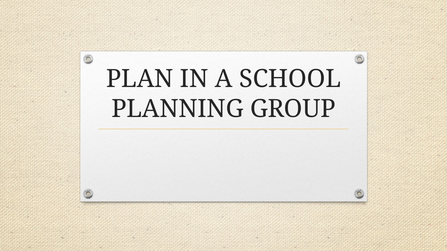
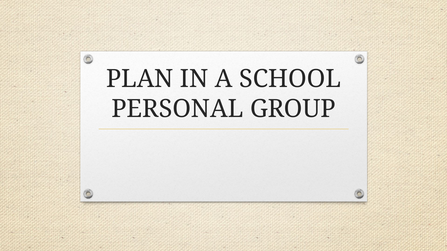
PLANNING: PLANNING -> PERSONAL (177, 109)
